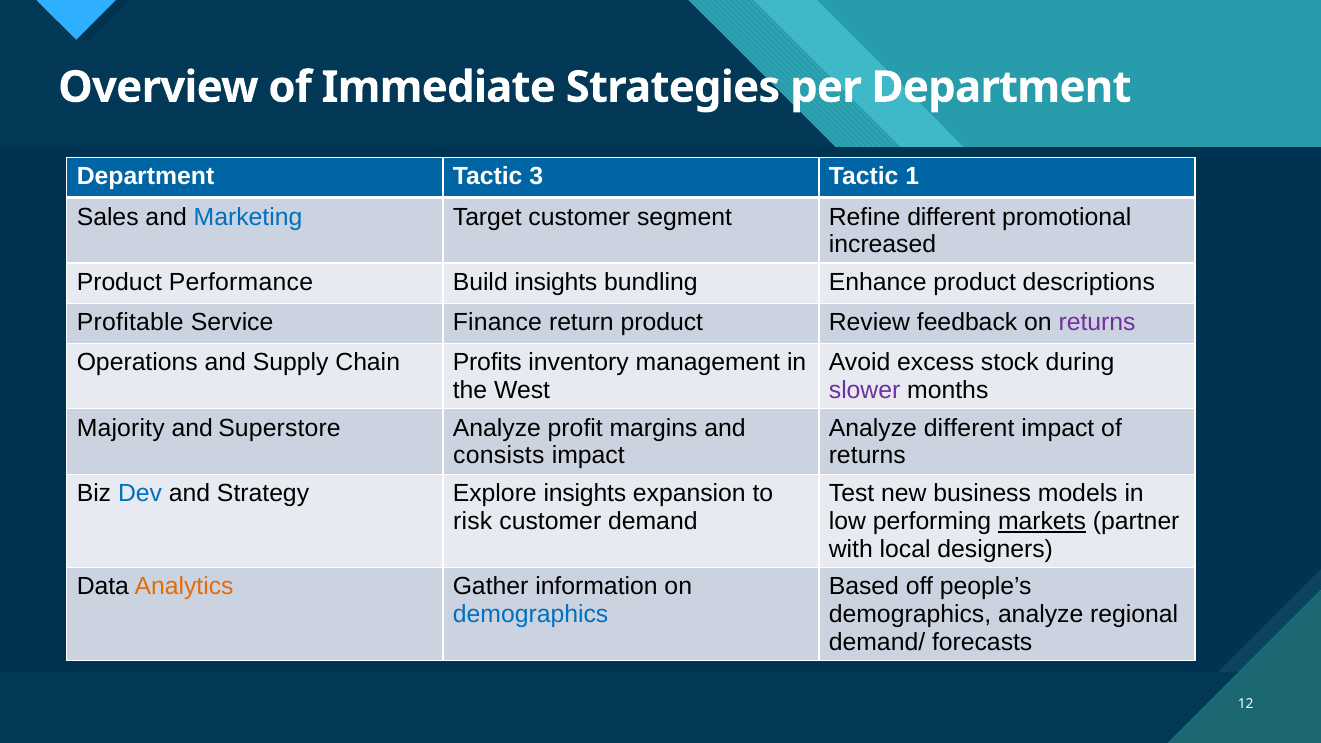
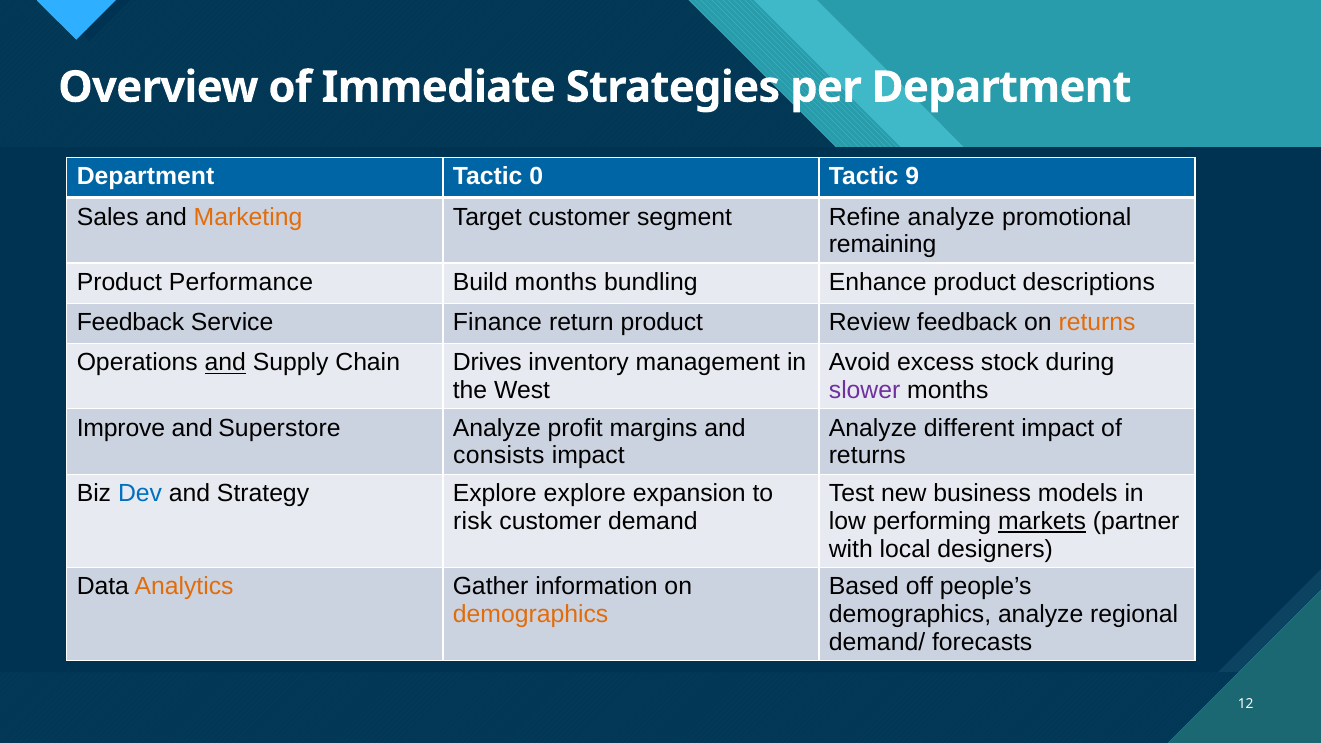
3: 3 -> 0 (536, 177)
1: 1 -> 9 (912, 177)
Marketing colour: blue -> orange (248, 217)
Refine different: different -> analyze (951, 217)
increased: increased -> remaining (883, 245)
Build insights: insights -> months (556, 282)
Profitable: Profitable -> Feedback (131, 323)
returns colour: purple -> orange (1097, 323)
and underline: none -> present (225, 363)
Profits: Profits -> Drives (487, 363)
Majority: Majority -> Improve (121, 428)
Explore insights: insights -> explore (585, 494)
demographics colour: blue -> orange (531, 614)
